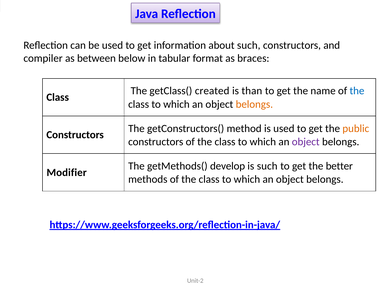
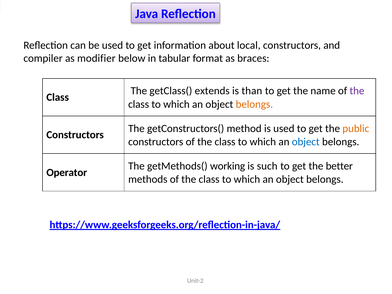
about such: such -> local (249, 45)
between: between -> modifier (96, 58)
created: created -> extends (212, 91)
the colour: blue -> purple (357, 91)
object colour: purple -> blue (306, 142)
develop: develop -> working (228, 166)
Modifier: Modifier -> Operator (67, 172)
